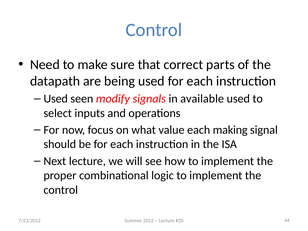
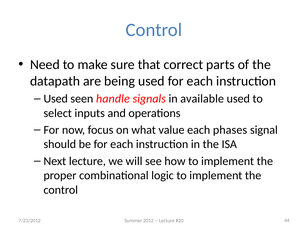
modify: modify -> handle (113, 99)
making: making -> phases (230, 130)
